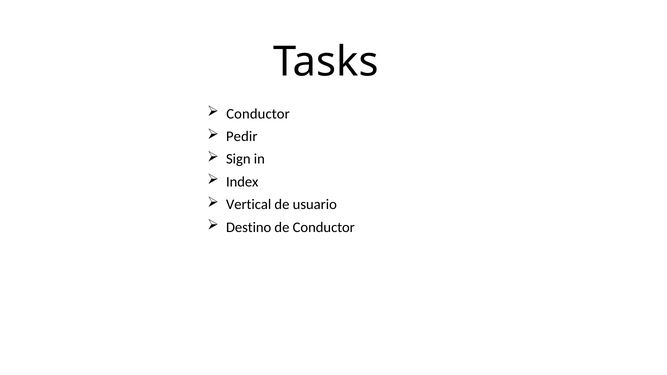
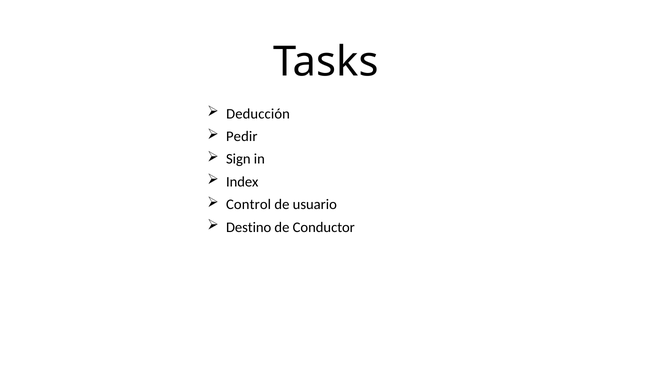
Conductor: Conductor -> Deducción (258, 114)
Vertical: Vertical -> Control (249, 205)
